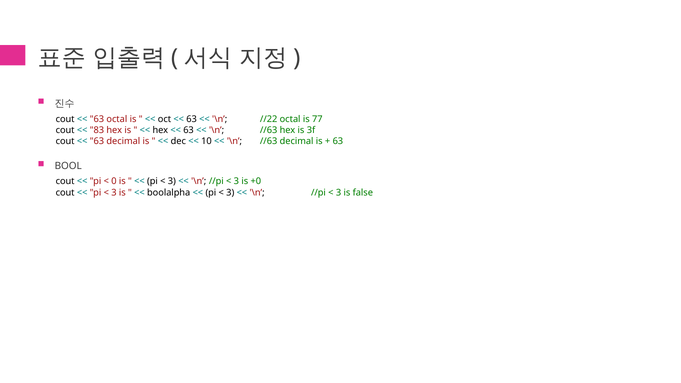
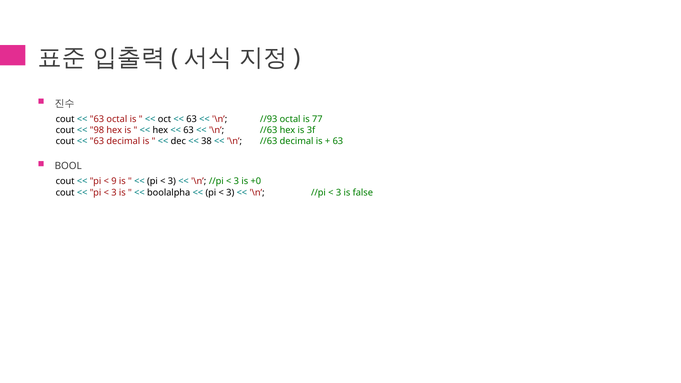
//22: //22 -> //93 (269, 119)
83: 83 -> 98 (97, 130)
10: 10 -> 38 (206, 141)
0: 0 -> 9 (114, 181)
